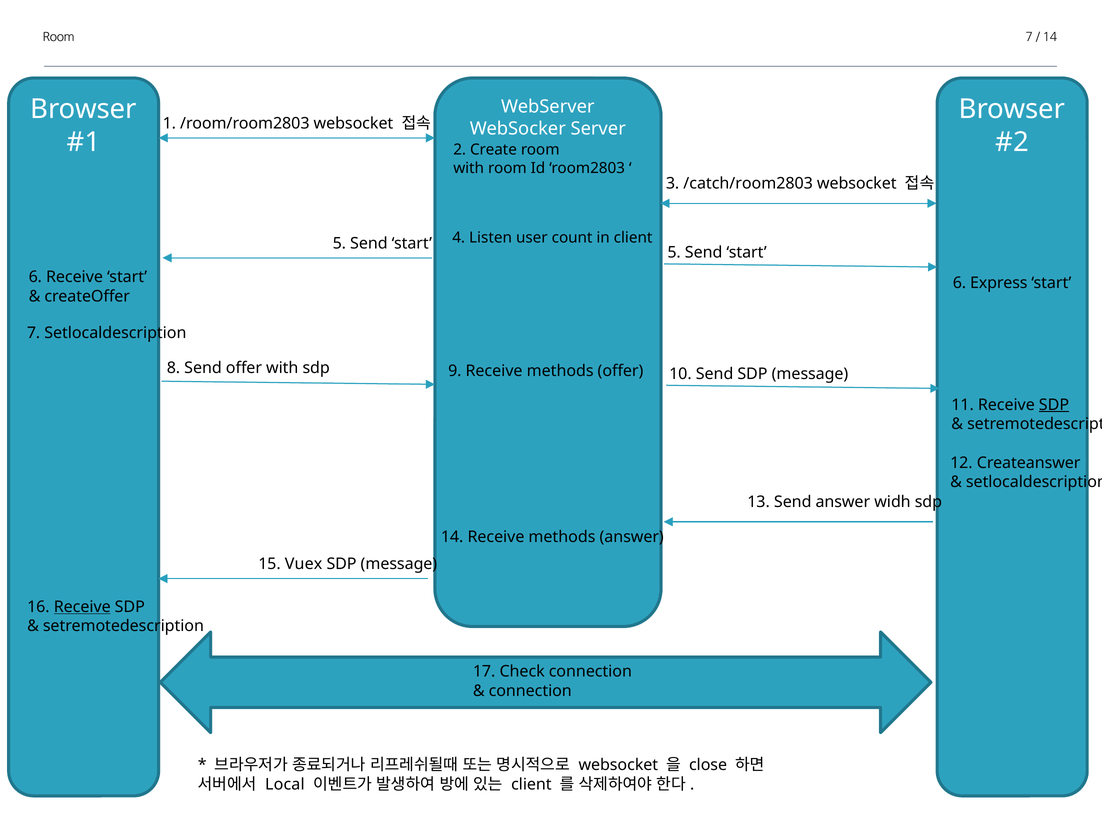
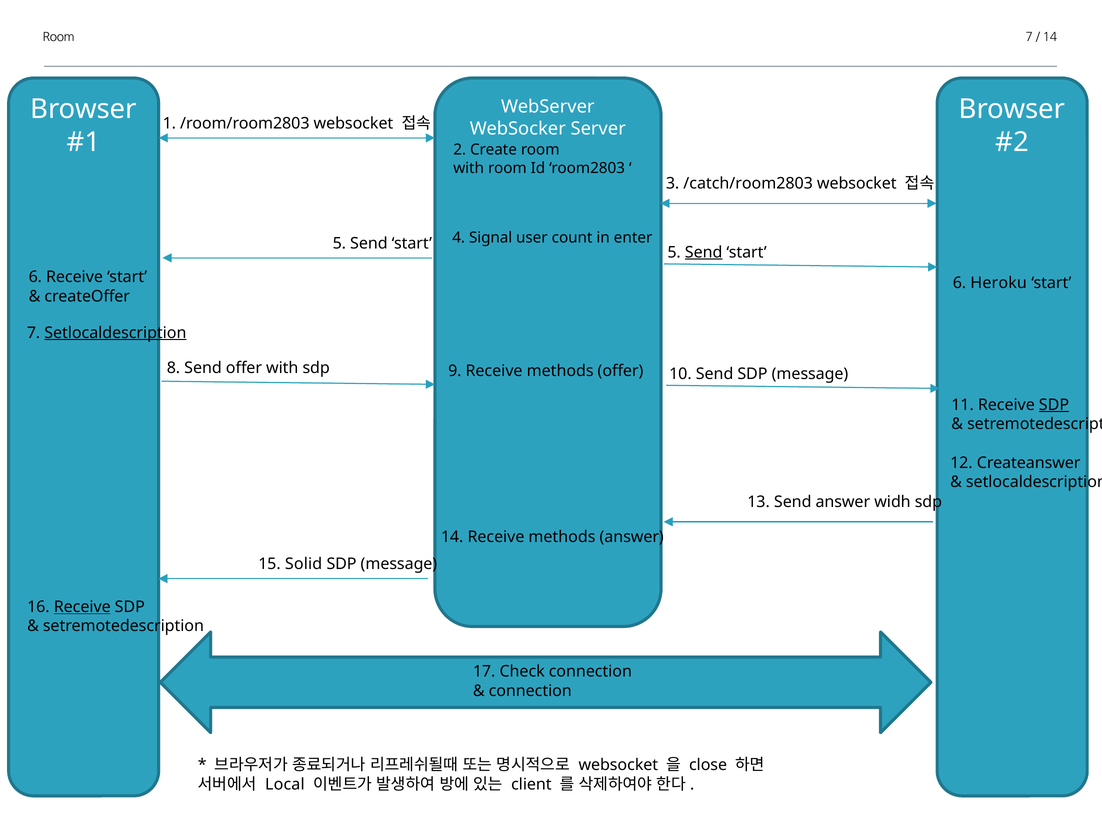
Listen: Listen -> Signal (491, 238)
in client: client -> enter (633, 238)
Send underline: none -> present (704, 252)
Express: Express -> Heroku (999, 283)
Setlocaldescription underline: none -> present (115, 333)
Vuex: Vuex -> Solid (304, 565)
